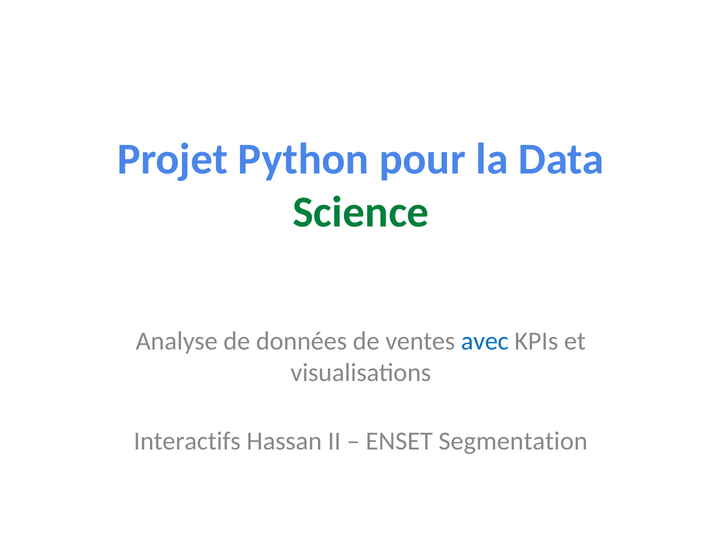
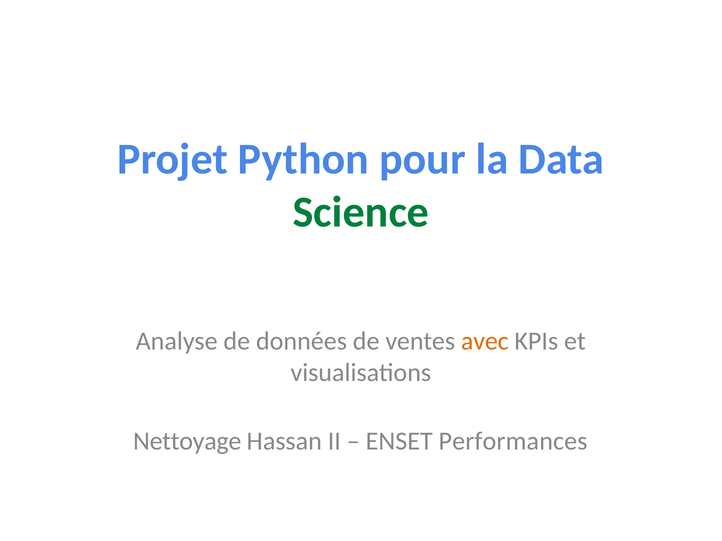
avec colour: blue -> orange (485, 342)
Interactifs: Interactifs -> Nettoyage (187, 441)
Segmentation: Segmentation -> Performances (513, 441)
